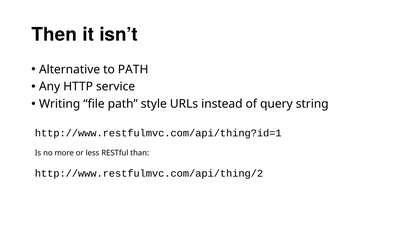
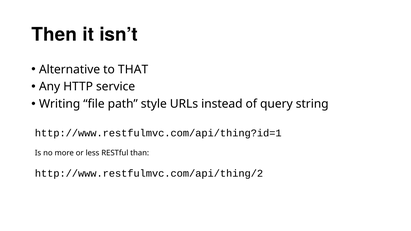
to PATH: PATH -> THAT (133, 69)
